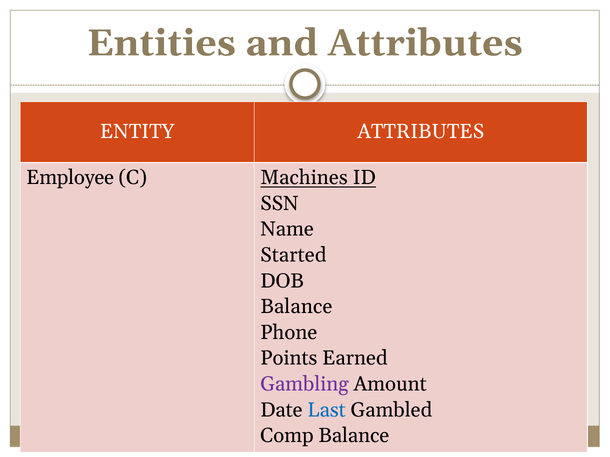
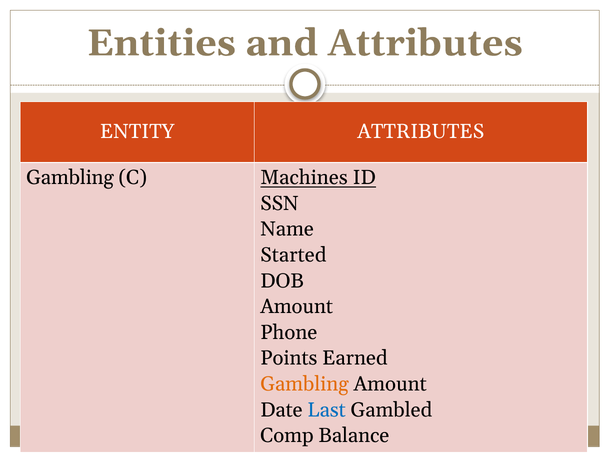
Employee: Employee -> Gambling (70, 178)
Balance: Balance -> Amount (297, 307)
Gambling colour: purple -> orange (304, 384)
